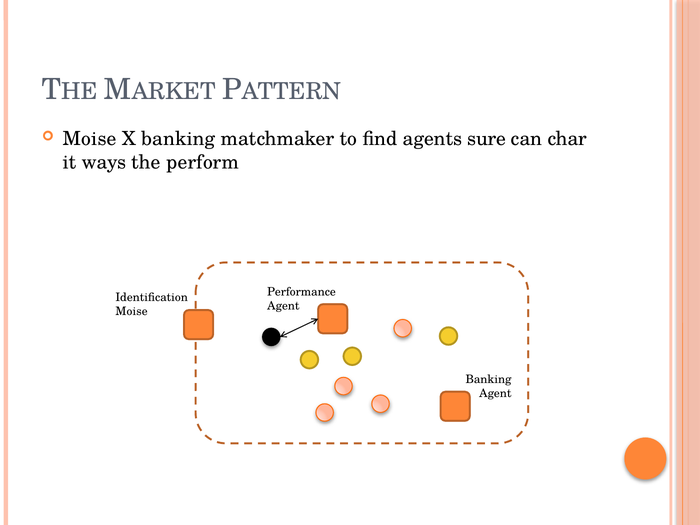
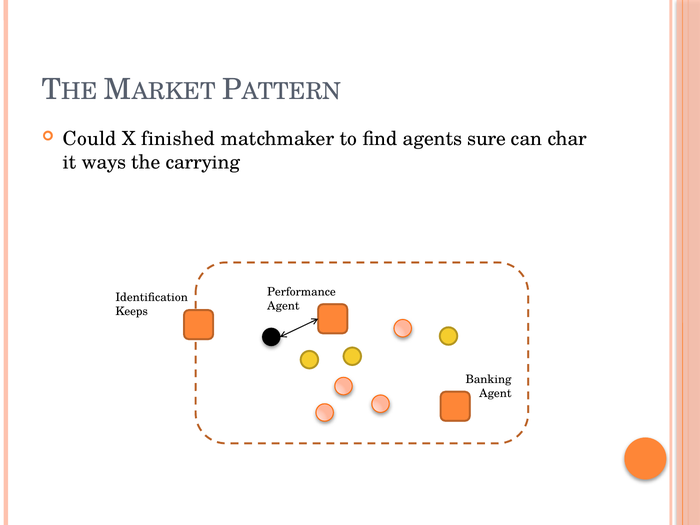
Moise: Moise -> Could (90, 139)
X banking: banking -> finished (178, 139)
perform: perform -> carrying (203, 162)
Moise: Moise -> Keeps (132, 312)
